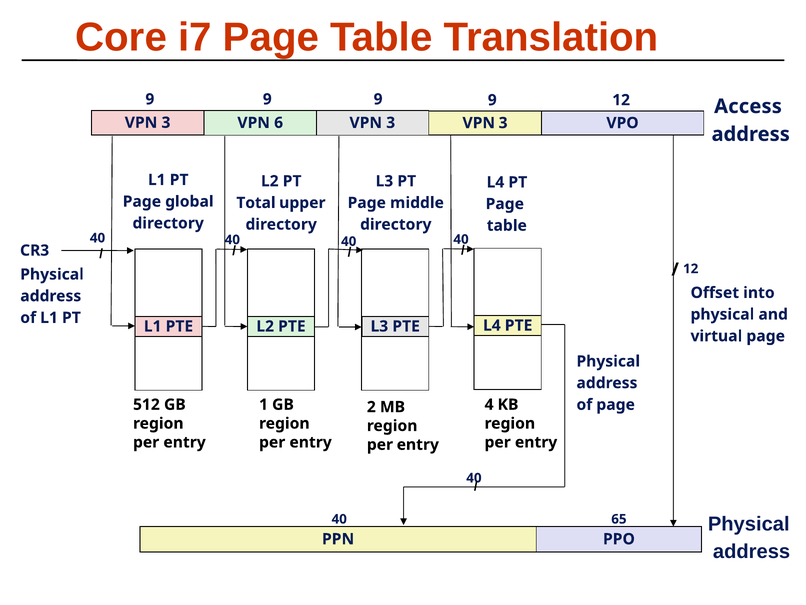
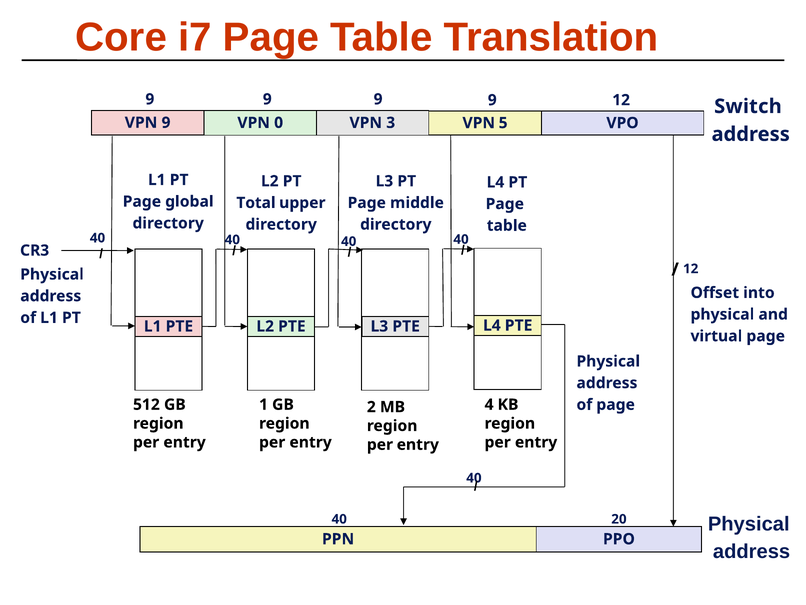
Access: Access -> Switch (748, 106)
3: 3 -> 9 (166, 123)
6: 6 -> 0 (279, 123)
3 VPN 3: 3 -> 5 (503, 123)
65: 65 -> 20 (619, 519)
